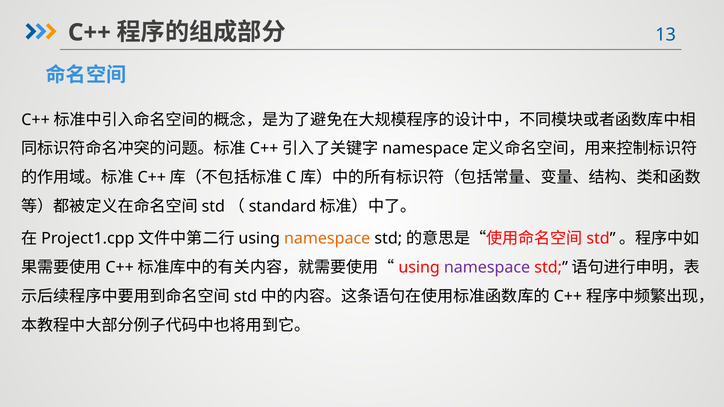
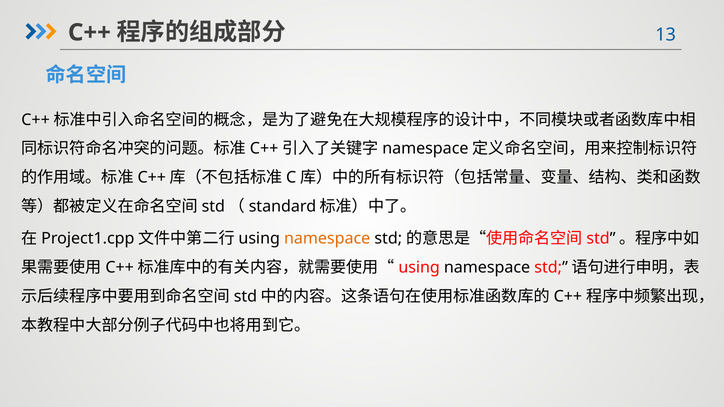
namespace colour: purple -> black (487, 268)
